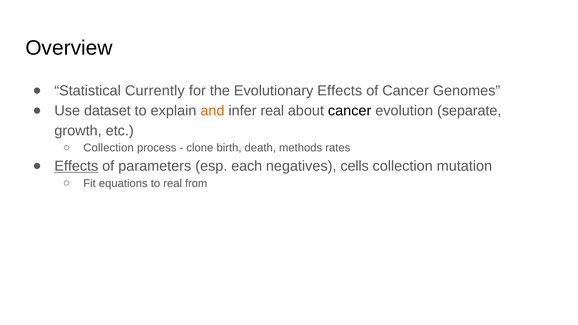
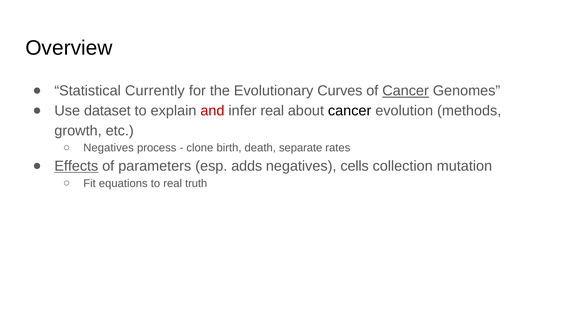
Evolutionary Effects: Effects -> Curves (340, 91)
Cancer underline: none -> present (406, 91)
and colour: orange -> red (212, 111)
separate: separate -> methods (469, 111)
Collection: Collection -> Negatives (109, 148)
methods: methods -> separate (301, 148)
each: each -> adds (247, 166)
from: from -> truth (196, 183)
